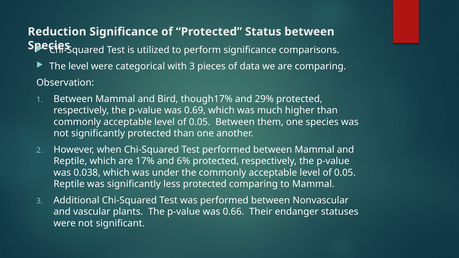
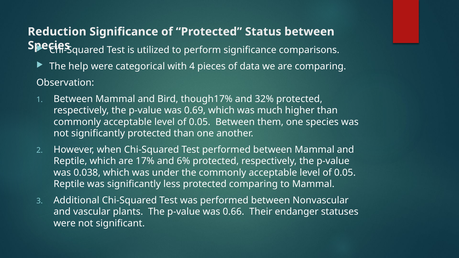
The level: level -> help (78, 66)
with 3: 3 -> 4 (192, 66)
29%: 29% -> 32% (264, 99)
